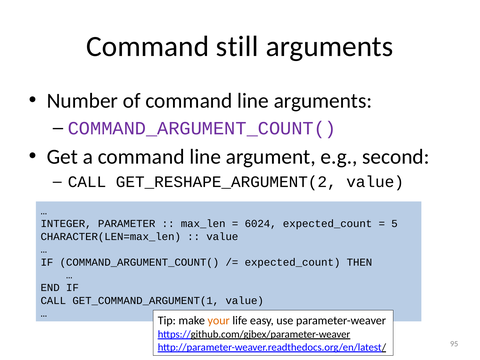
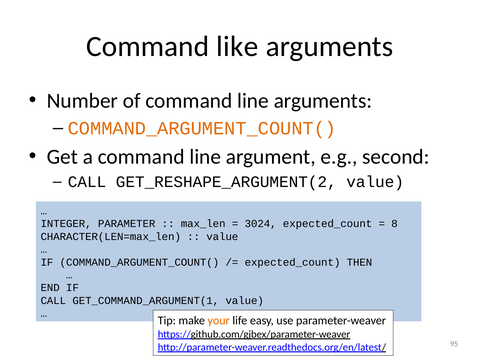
still: still -> like (237, 46)
COMMAND_ARGUMENT_COUNT( colour: purple -> orange (202, 128)
6024: 6024 -> 3024 (261, 224)
5: 5 -> 8 (395, 224)
